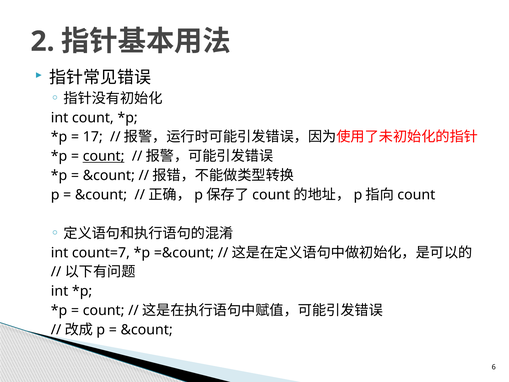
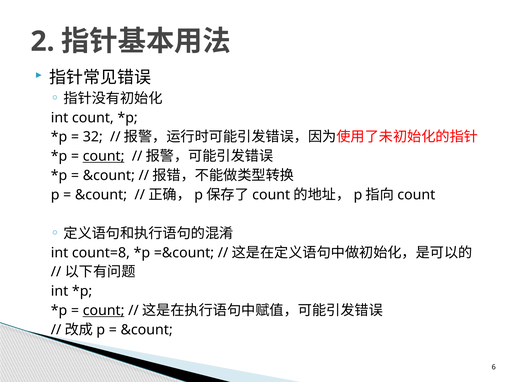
17: 17 -> 32 (93, 137)
count=7: count=7 -> count=8 (101, 253)
count underline: none -> present (104, 310)
